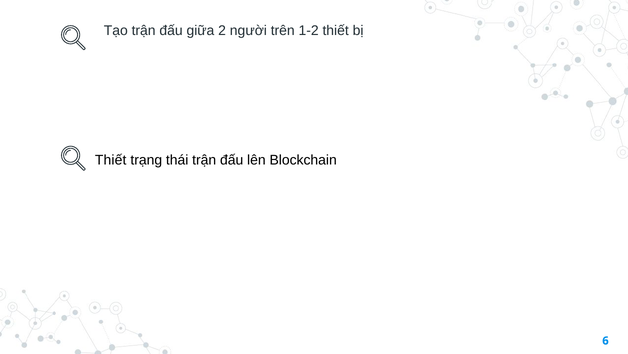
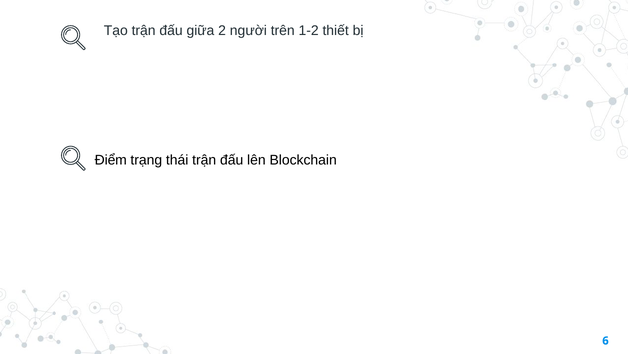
Thiết: Thiết -> Điểm (111, 160)
